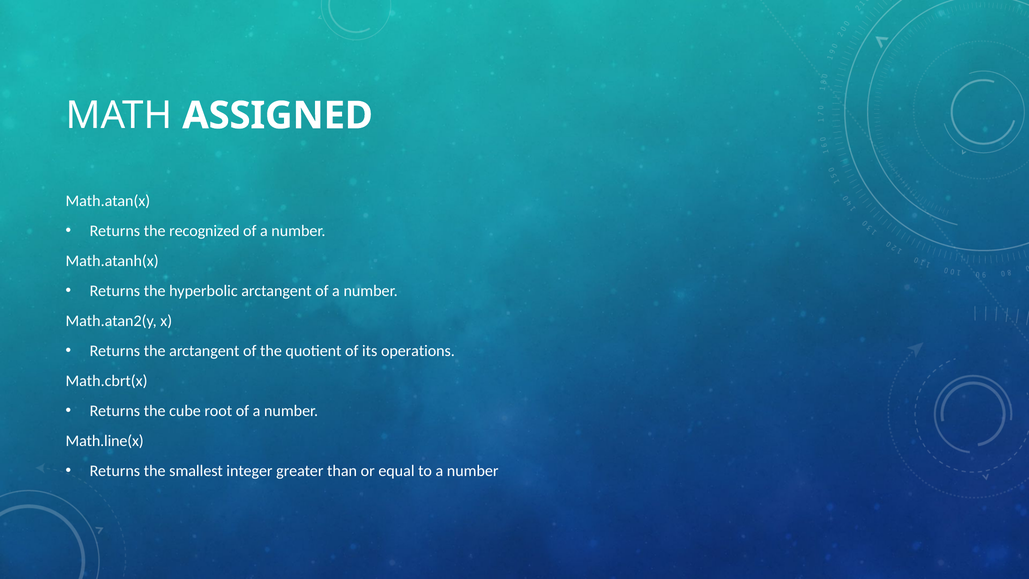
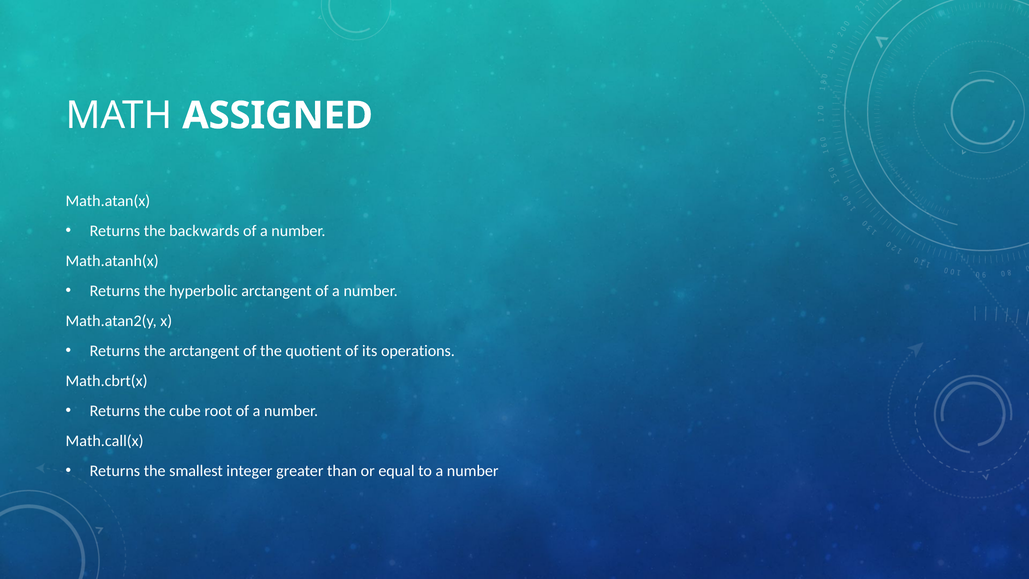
recognized: recognized -> backwards (204, 231)
Math.line(x: Math.line(x -> Math.call(x (105, 441)
